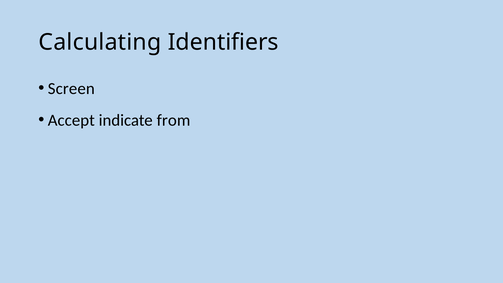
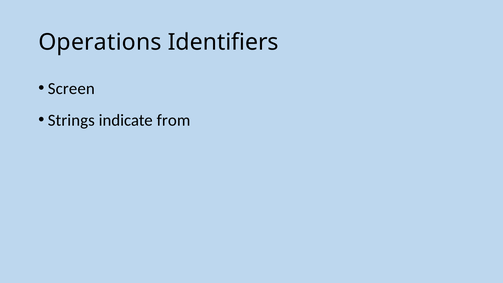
Calculating: Calculating -> Operations (100, 42)
Accept: Accept -> Strings (71, 120)
